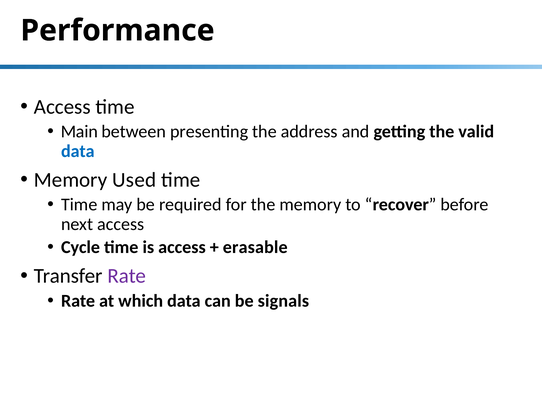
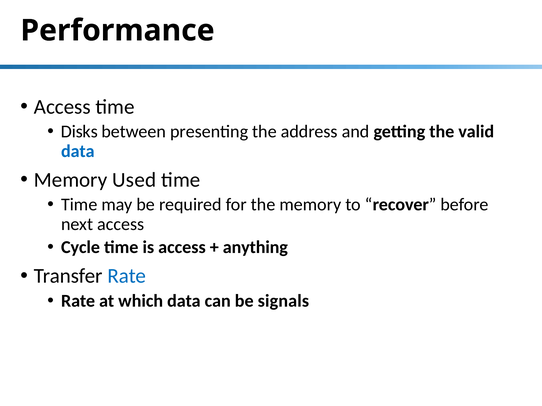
Main: Main -> Disks (79, 132)
erasable: erasable -> anything (255, 248)
Rate colour: purple -> blue (127, 276)
